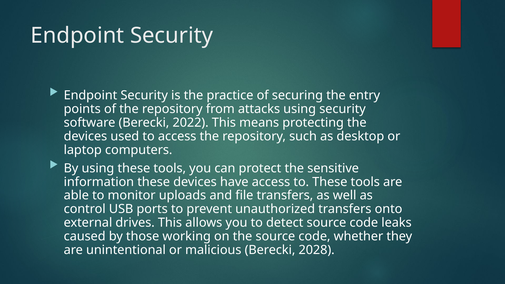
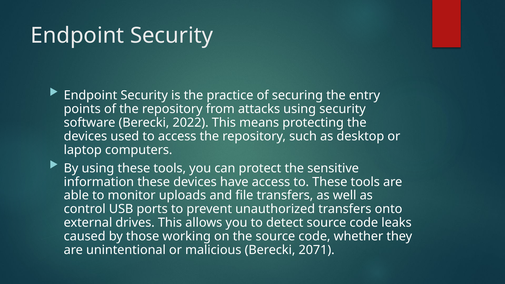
2028: 2028 -> 2071 (317, 250)
